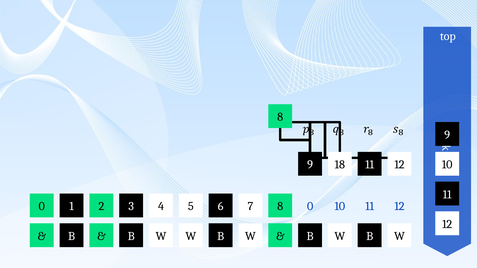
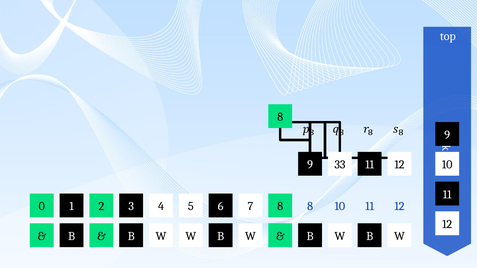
18: 18 -> 33 (340, 165)
0: 0 -> 8 (310, 207)
